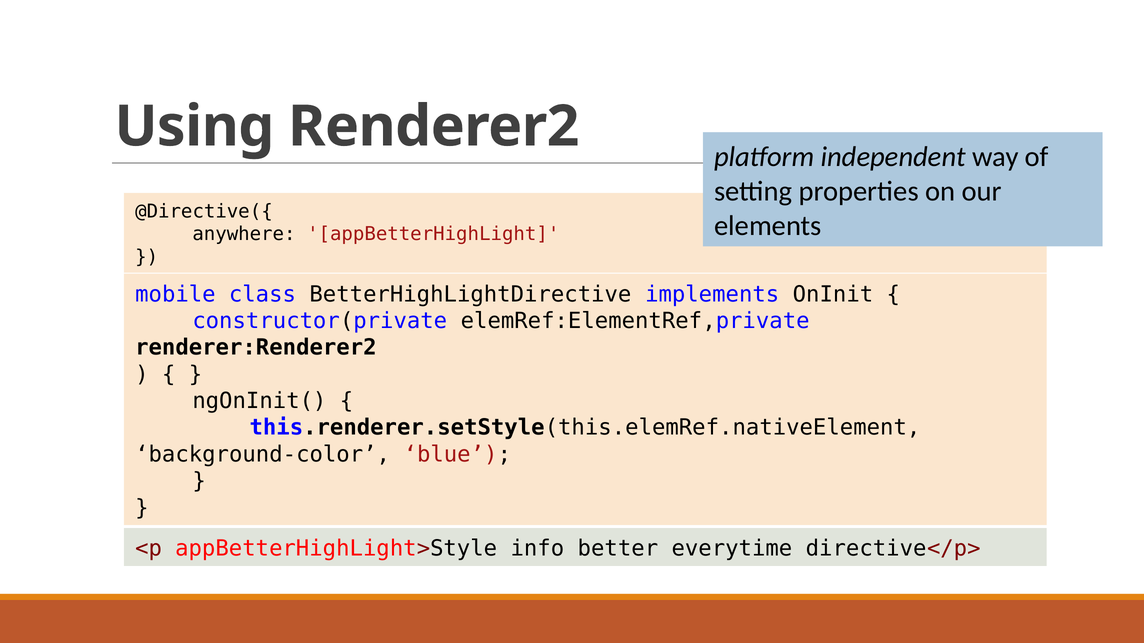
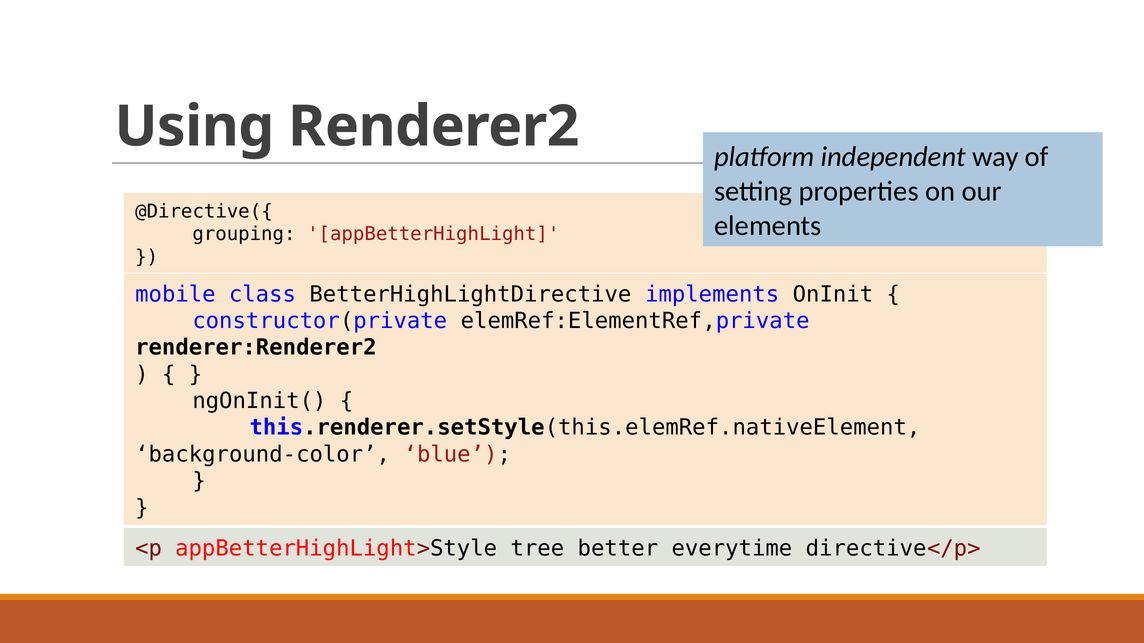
anywhere: anywhere -> grouping (244, 234)
info: info -> tree (537, 549)
